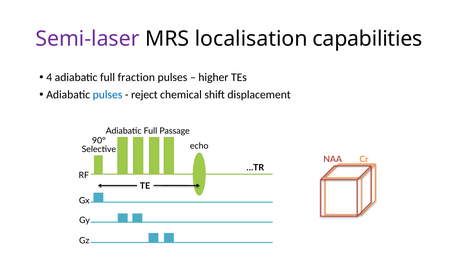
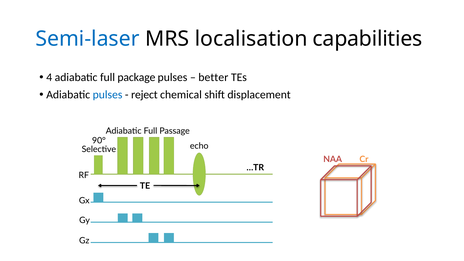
Semi-laser colour: purple -> blue (87, 39)
fraction: fraction -> package (136, 77)
higher: higher -> better (213, 77)
